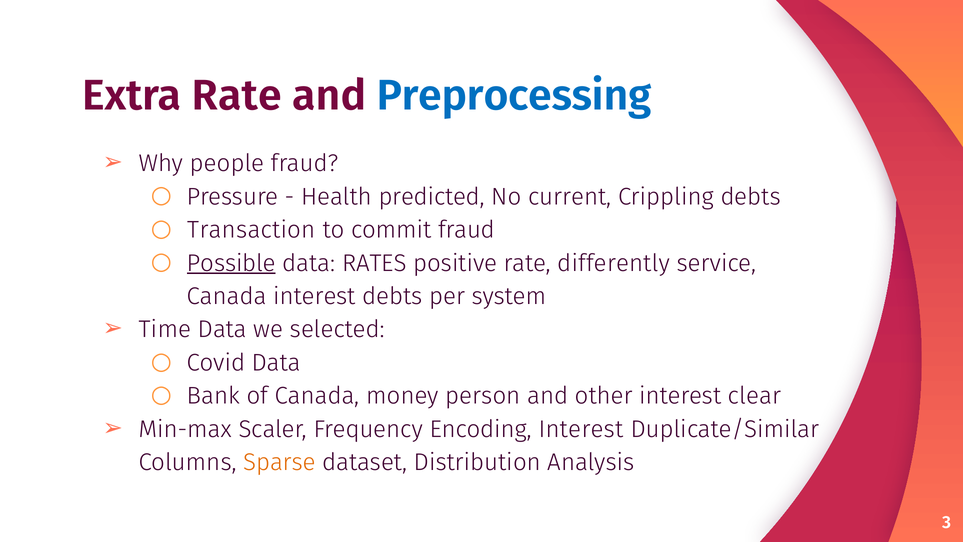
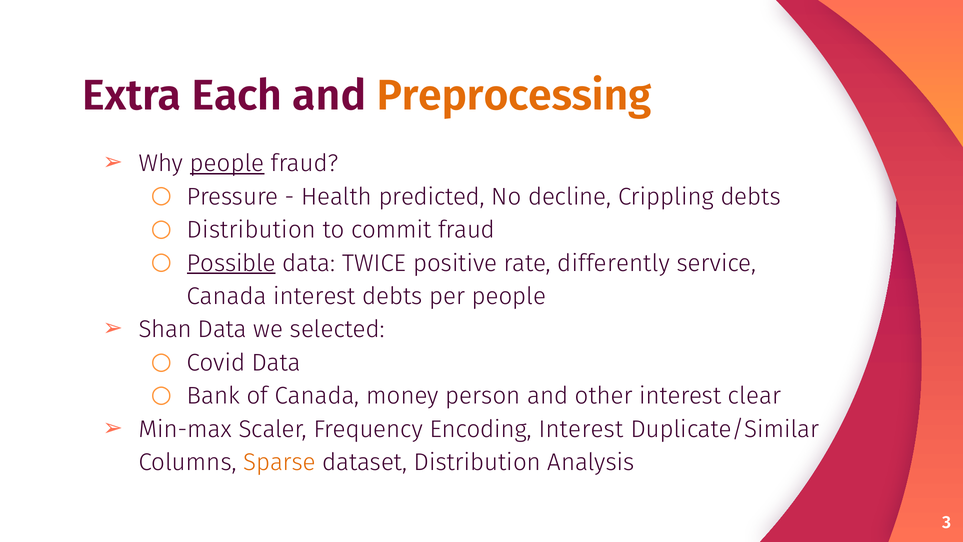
Extra Rate: Rate -> Each (237, 96)
Preprocessing colour: blue -> orange (514, 96)
people underline: none -> present (227, 163)
current: current -> decline (570, 196)
Transaction: Transaction -> Distribution (251, 230)
RATES: RATES -> TWICE (374, 263)
per system: system -> people (509, 296)
Time: Time -> Shan (165, 329)
